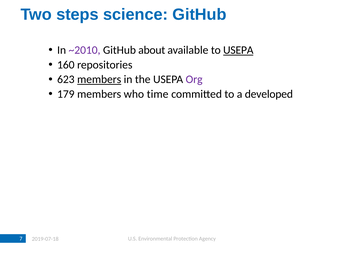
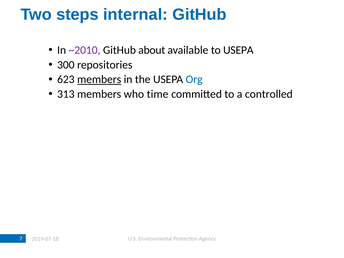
science: science -> internal (135, 14)
USEPA underline: present -> none (238, 50)
160: 160 -> 300 (66, 65)
Org colour: purple -> blue (194, 79)
179: 179 -> 313 (66, 94)
developed: developed -> controlled (269, 94)
